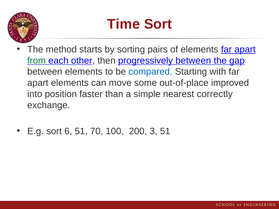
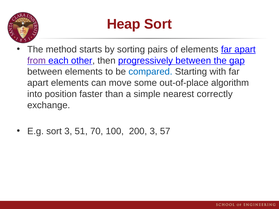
Time: Time -> Heap (124, 24)
from colour: green -> purple (36, 61)
improved: improved -> algorithm (230, 83)
sort 6: 6 -> 3 (68, 131)
3 51: 51 -> 57 (165, 131)
